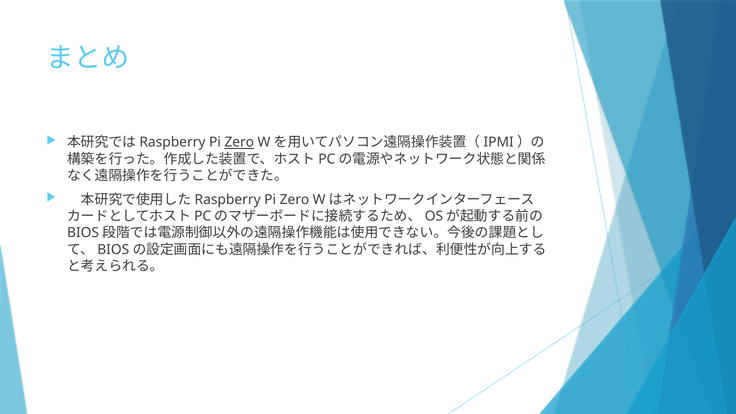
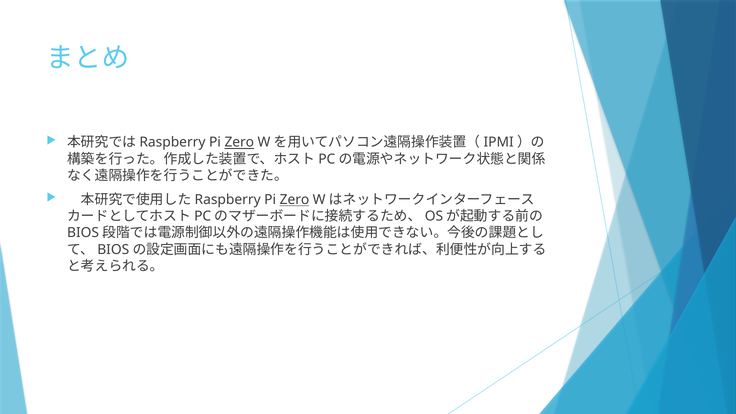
Zero underline: none -> present (294, 200)
